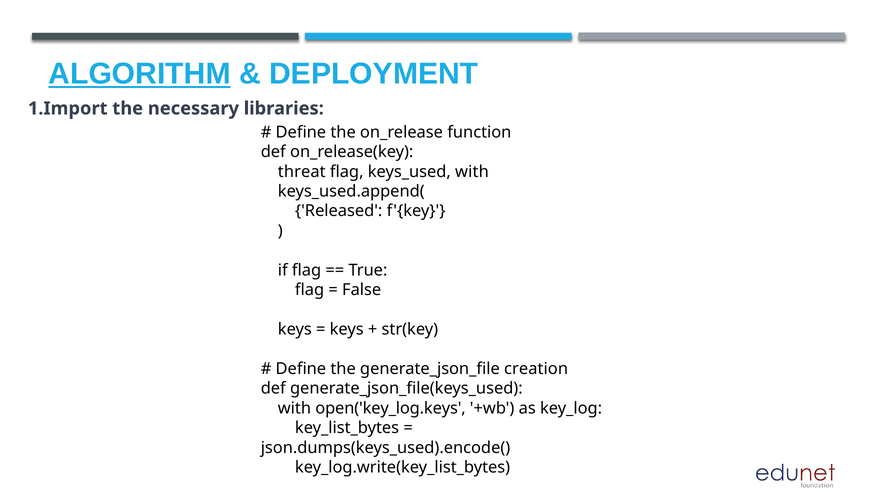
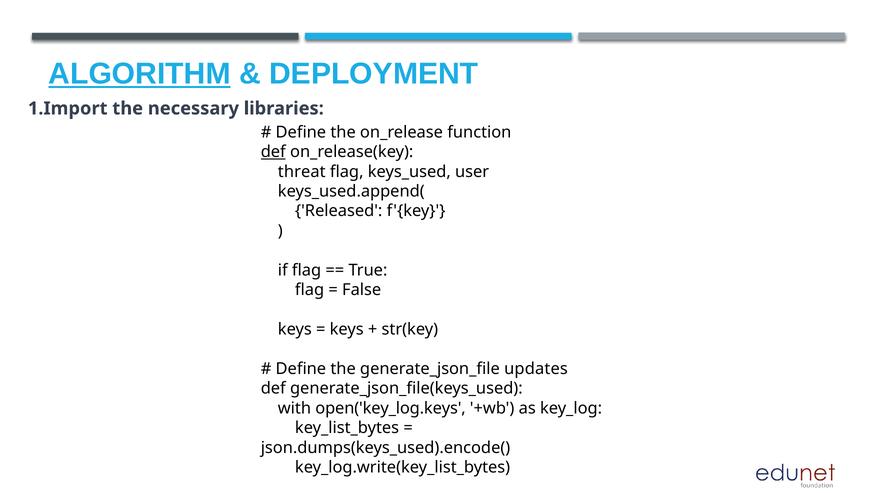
def underline: none -> present (273, 152)
keys_used with: with -> user (472, 172)
creation: creation -> updates (536, 369)
